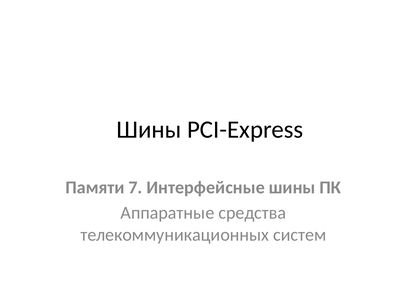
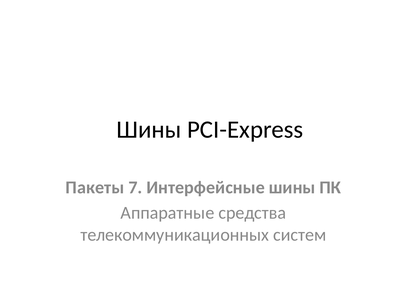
Памяти: Памяти -> Пакеты (95, 187)
